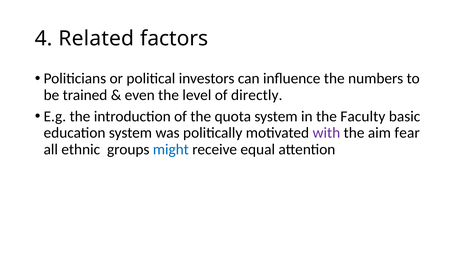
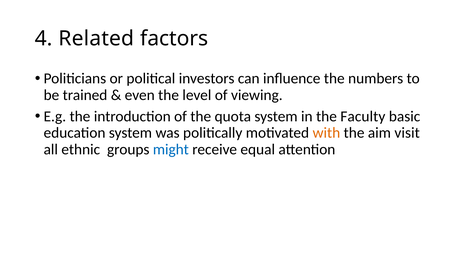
directly: directly -> viewing (257, 95)
with colour: purple -> orange (326, 133)
fear: fear -> visit (407, 133)
